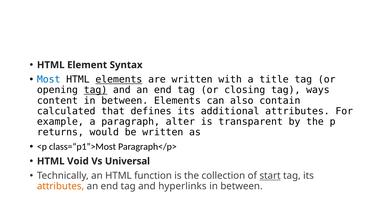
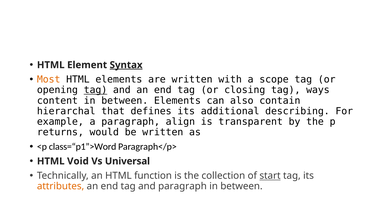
Syntax underline: none -> present (126, 65)
Most colour: blue -> orange (49, 79)
elements underline: present -> none (119, 79)
title: title -> scope (274, 79)
calculated: calculated -> hierarchal (66, 111)
additional attributes: attributes -> describing (297, 111)
alter: alter -> align (180, 121)
class=“p1”>Most: class=“p1”>Most -> class=“p1”>Word (83, 146)
and hyperlinks: hyperlinks -> paragraph (182, 186)
